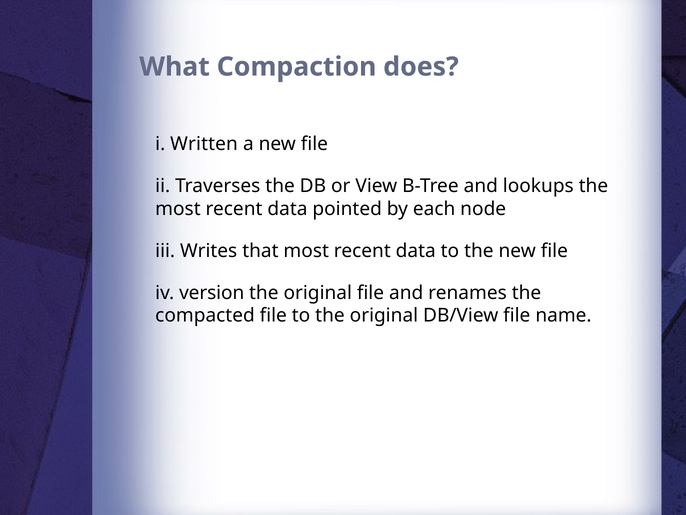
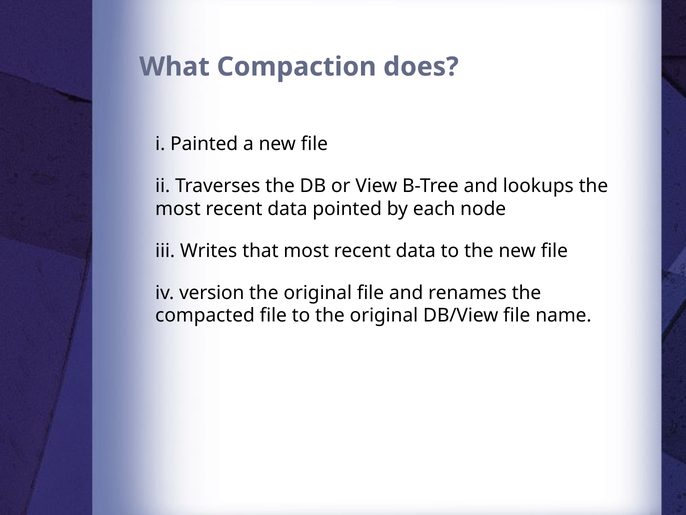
Written: Written -> Painted (204, 144)
